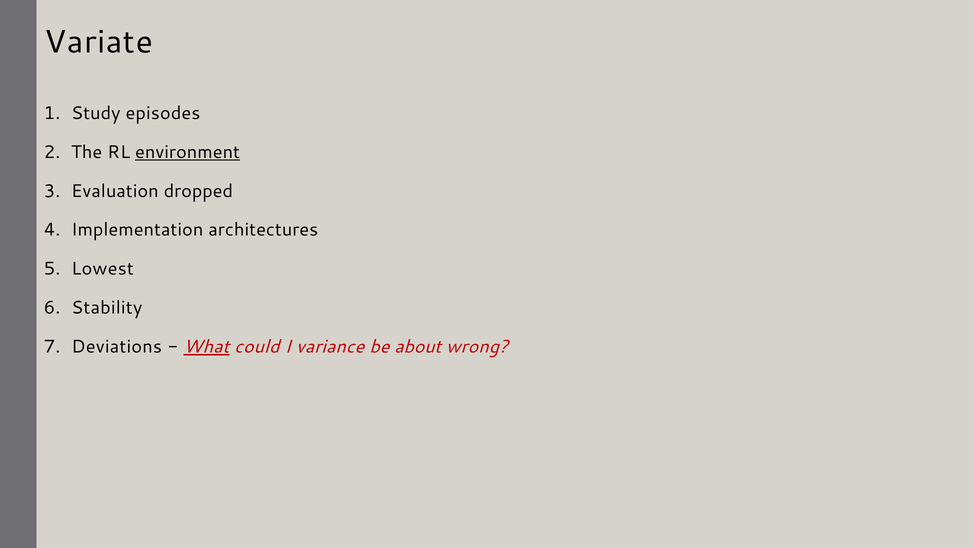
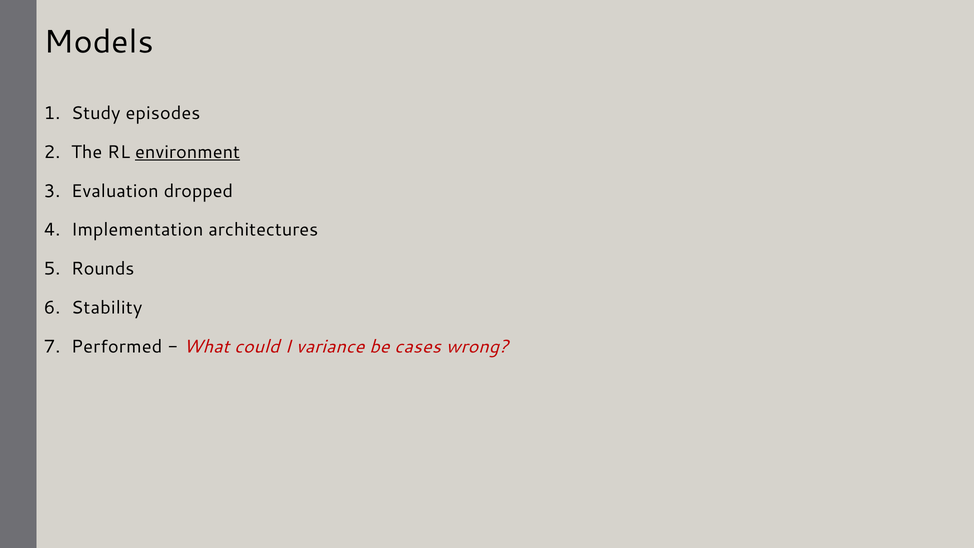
Variate: Variate -> Models (99, 42)
Lowest: Lowest -> Rounds (103, 269)
Deviations: Deviations -> Performed (117, 347)
What underline: present -> none (206, 347)
about: about -> cases (418, 347)
